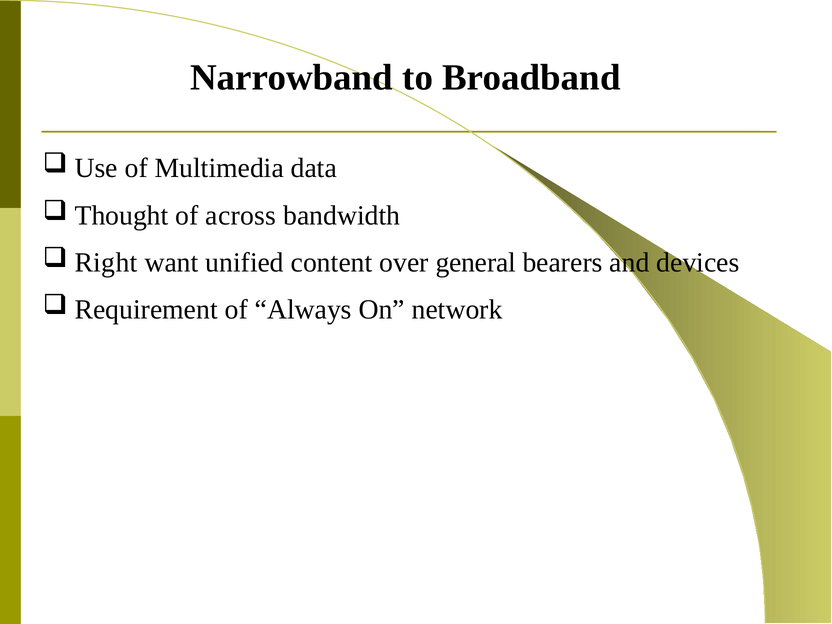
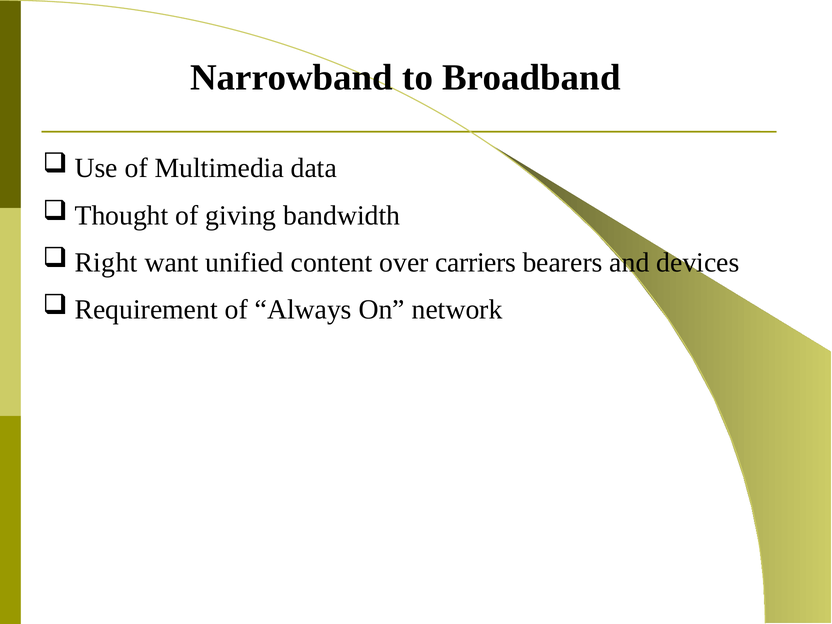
across: across -> giving (241, 215)
general: general -> carriers (476, 263)
